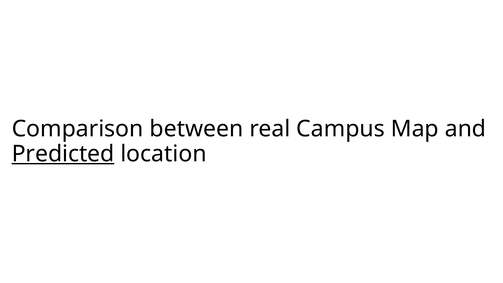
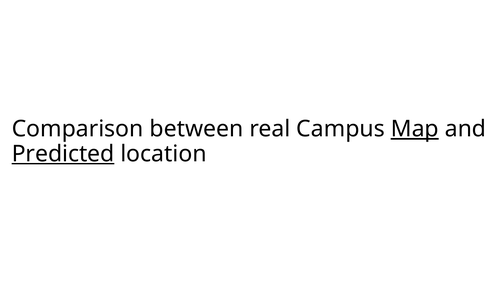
Map underline: none -> present (415, 129)
